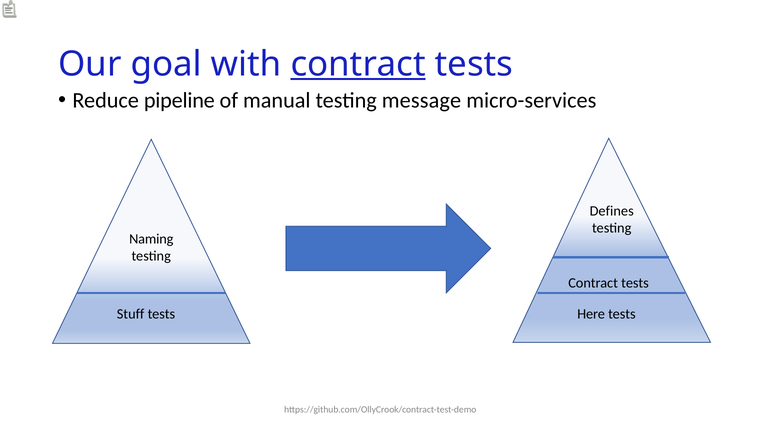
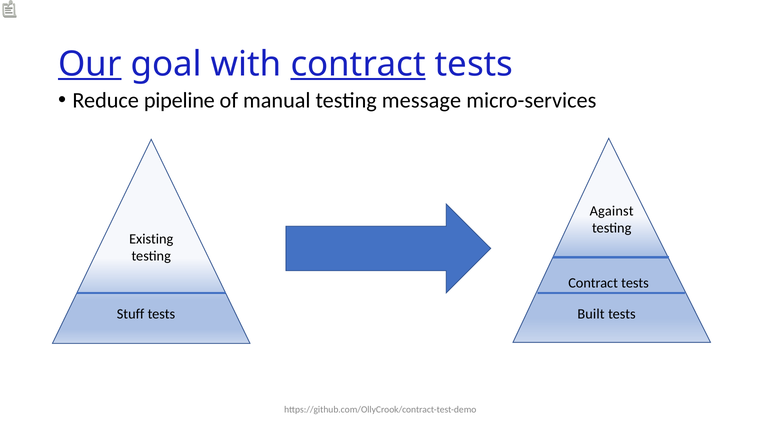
Our underline: none -> present (90, 64)
Defines: Defines -> Against (612, 211)
Naming: Naming -> Existing (151, 239)
Here: Here -> Built (591, 314)
